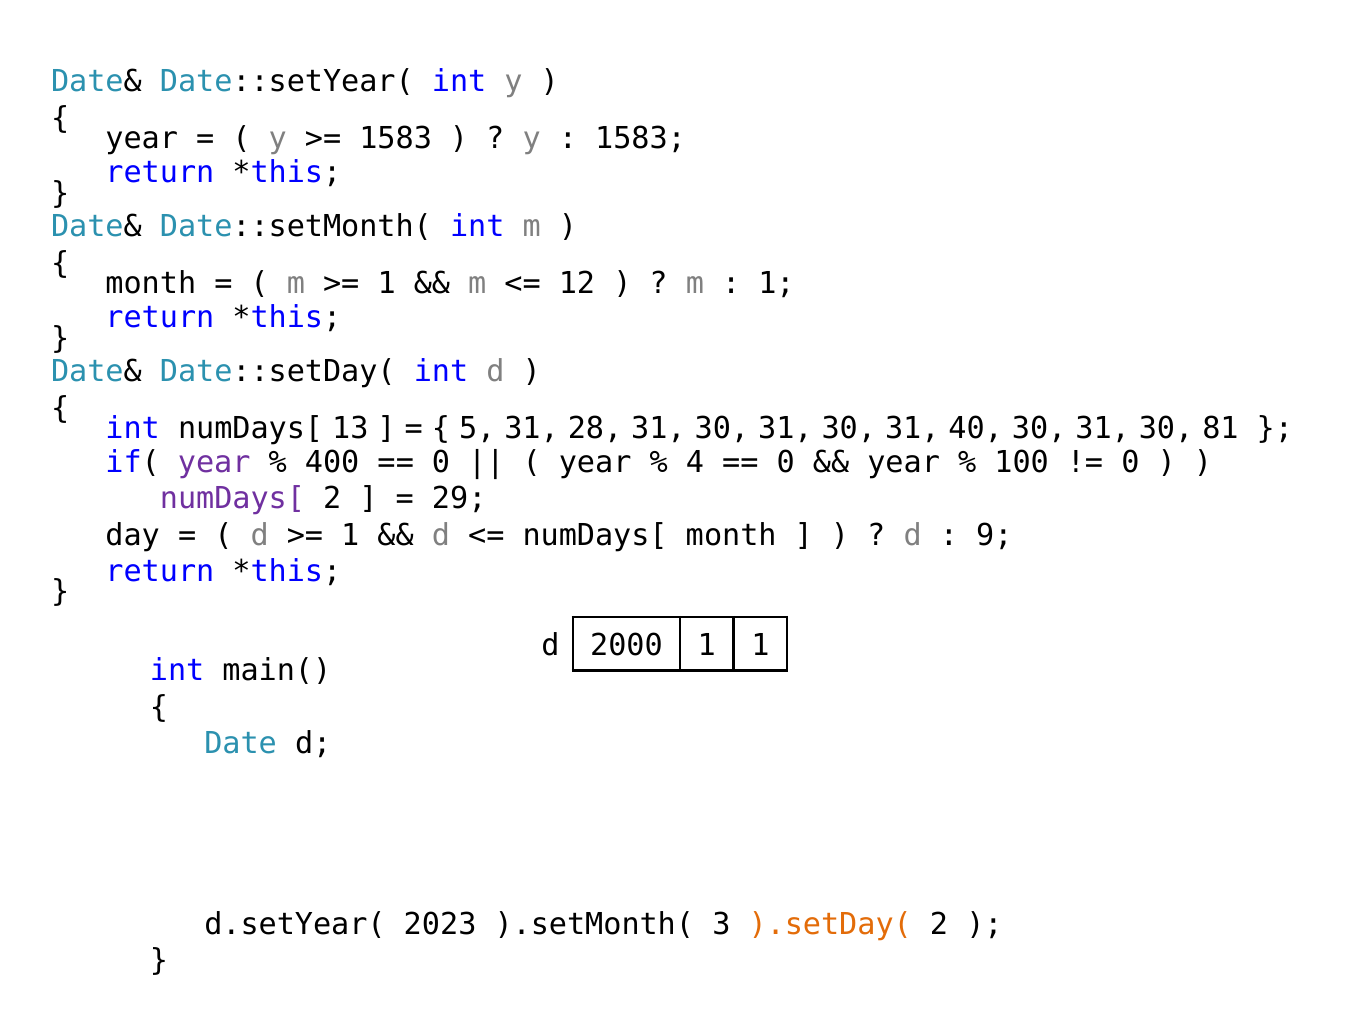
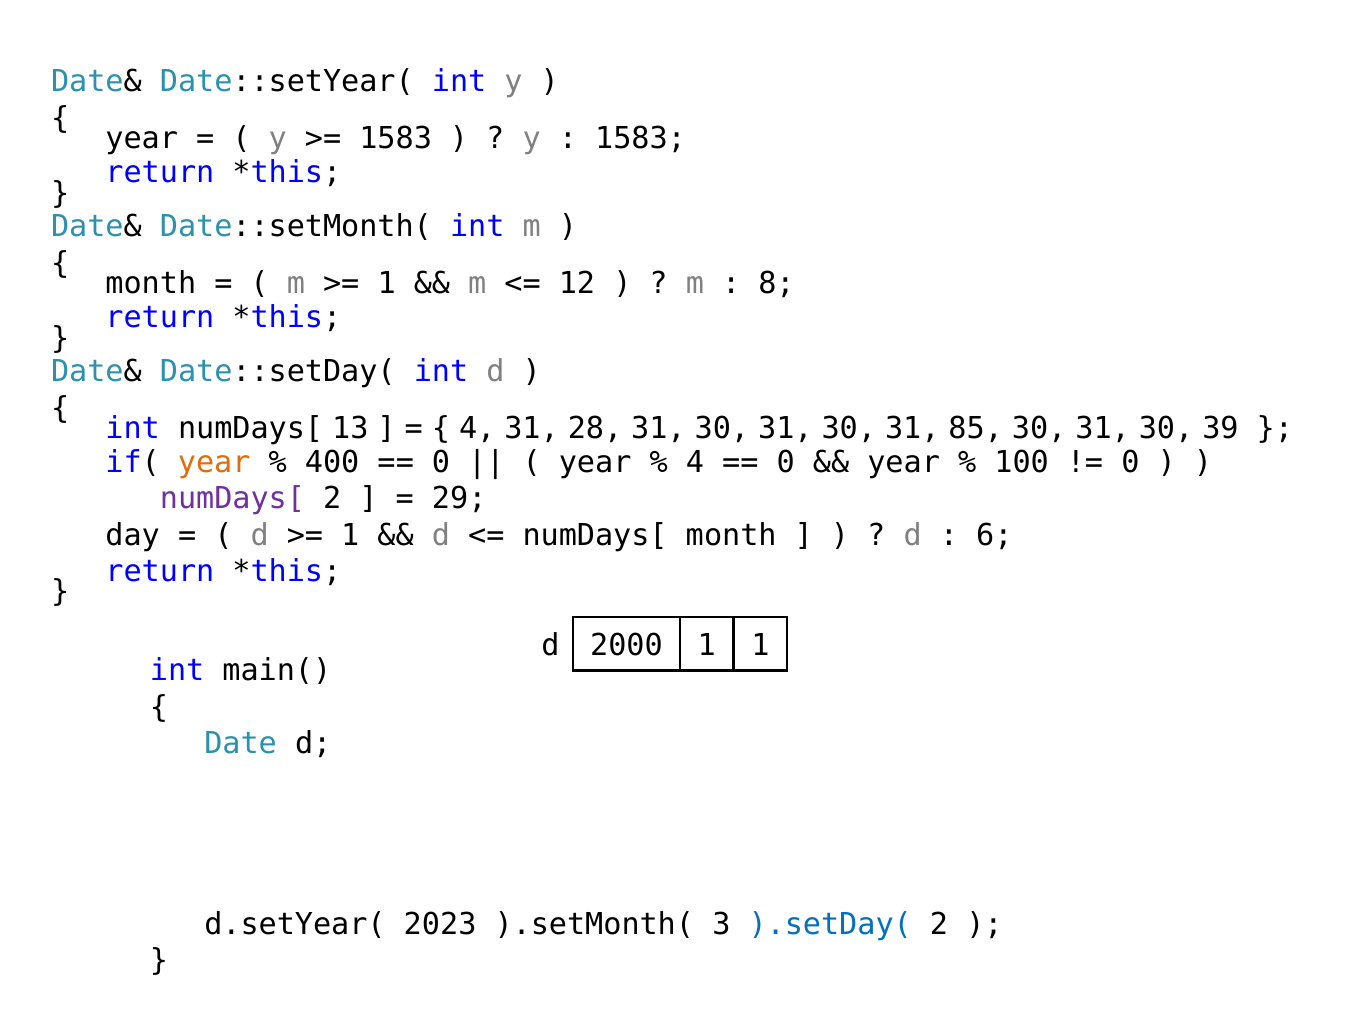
1: 1 -> 8 (776, 284)
5: 5 -> 4 (477, 429)
40: 40 -> 85 (976, 429)
81: 81 -> 39 (1220, 429)
year colour: purple -> orange (214, 463)
9: 9 -> 6 (994, 535)
).setDay( colour: orange -> blue (830, 925)
